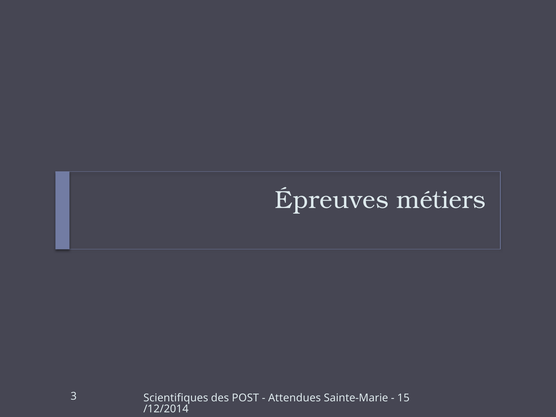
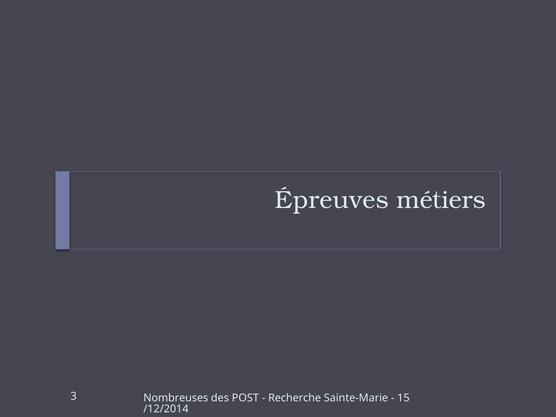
Scientifiques: Scientifiques -> Nombreuses (176, 398)
Attendues: Attendues -> Recherche (295, 398)
